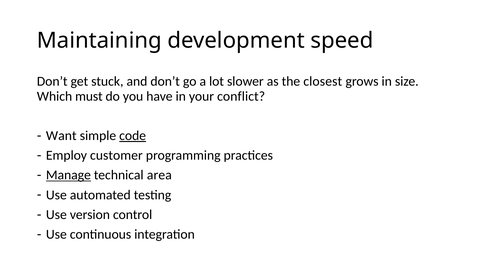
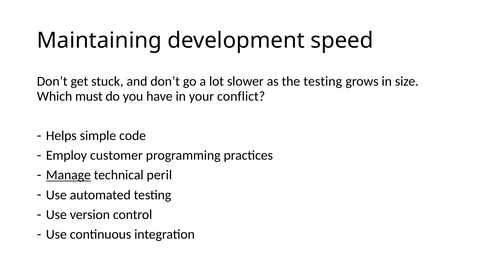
the closest: closest -> testing (323, 82)
Want: Want -> Helps (61, 136)
code underline: present -> none (133, 136)
area: area -> peril (159, 175)
